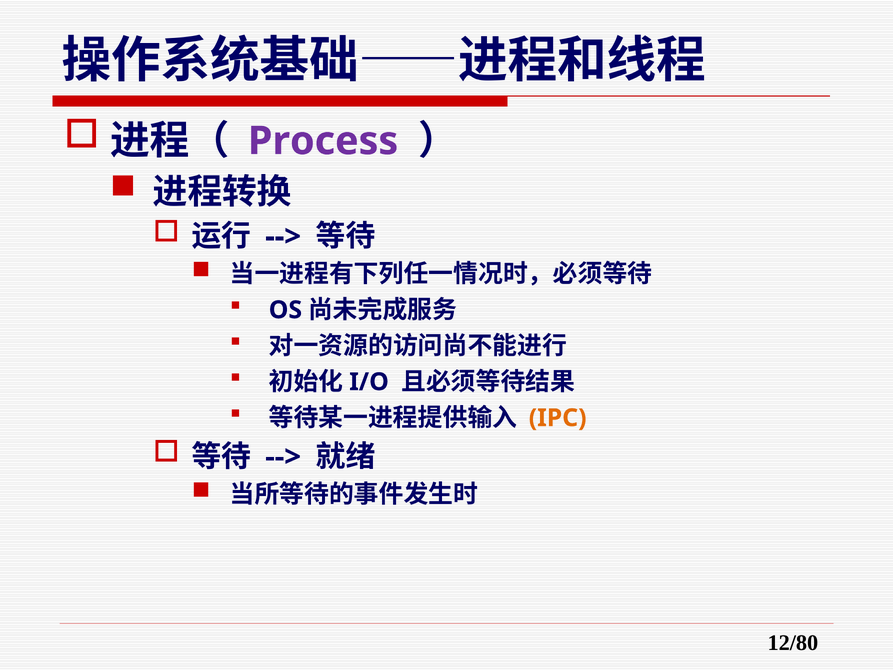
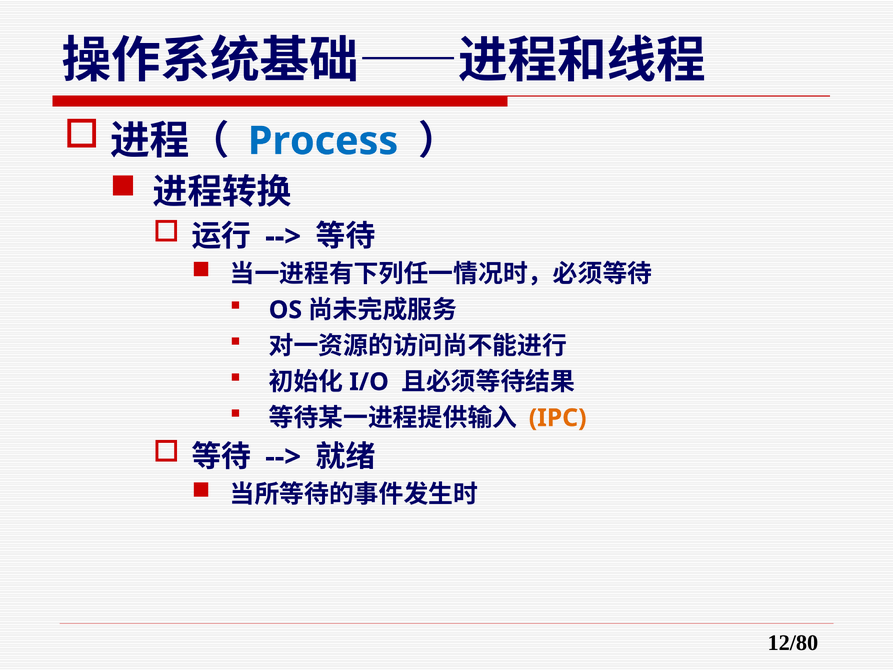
Process colour: purple -> blue (323, 141)
